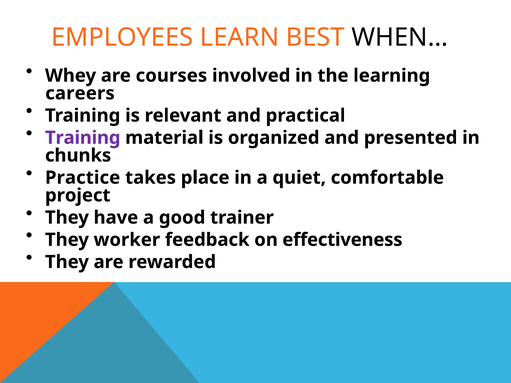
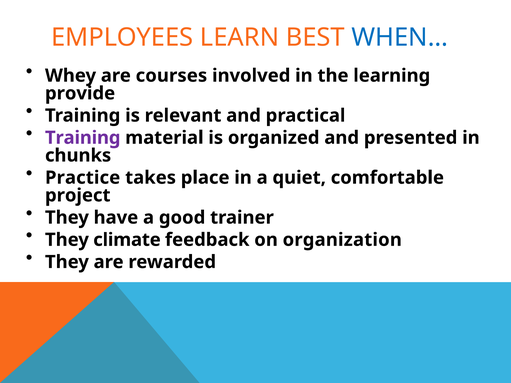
WHEN… colour: black -> blue (400, 38)
careers: careers -> provide (80, 93)
worker: worker -> climate (127, 240)
effectiveness: effectiveness -> organization (342, 240)
